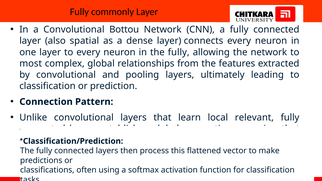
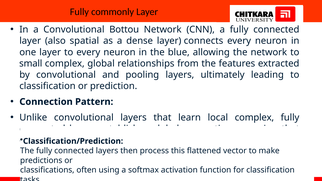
in the fully: fully -> blue (179, 52)
most: most -> small (31, 63)
local relevant: relevant -> complex (254, 118)
